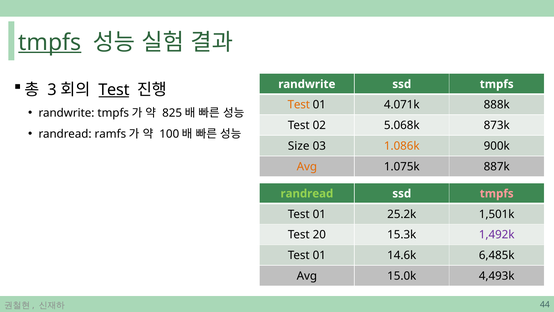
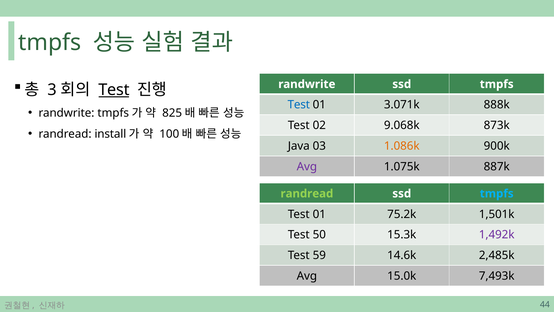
tmpfs underline: present -> none (50, 42)
Test colour: orange -> blue (299, 105)
4.071k: 4.071k -> 3.071k (402, 105)
5.068k: 5.068k -> 9.068k (402, 125)
ramfs: ramfs -> install (110, 134)
Size: Size -> Java (299, 146)
Avg colour: orange -> purple (307, 166)
tmpfs colour: pink -> light blue (497, 193)
25.2k: 25.2k -> 75.2k (402, 214)
20: 20 -> 50 (319, 235)
01: 01 -> 59 (319, 255)
6,485k: 6,485k -> 2,485k (497, 255)
4,493k: 4,493k -> 7,493k (497, 276)
